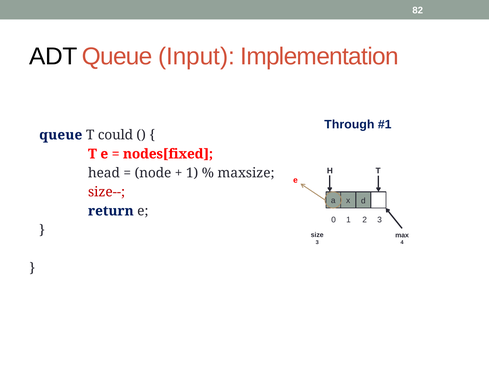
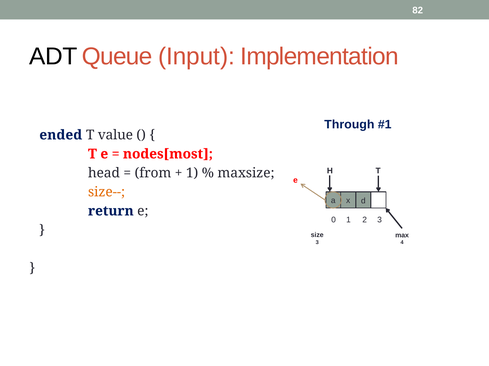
queue: queue -> ended (61, 135)
could: could -> value (115, 135)
nodes[fixed: nodes[fixed -> nodes[most (168, 154)
node: node -> from (153, 173)
size-- colour: red -> orange (107, 192)
